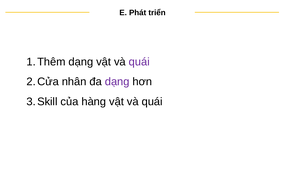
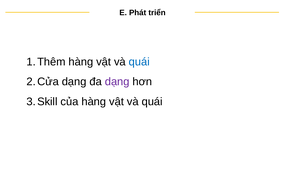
dạng: dạng -> hàng (81, 62)
quái colour: purple -> blue (139, 62)
nhân: nhân -> dạng (74, 82)
